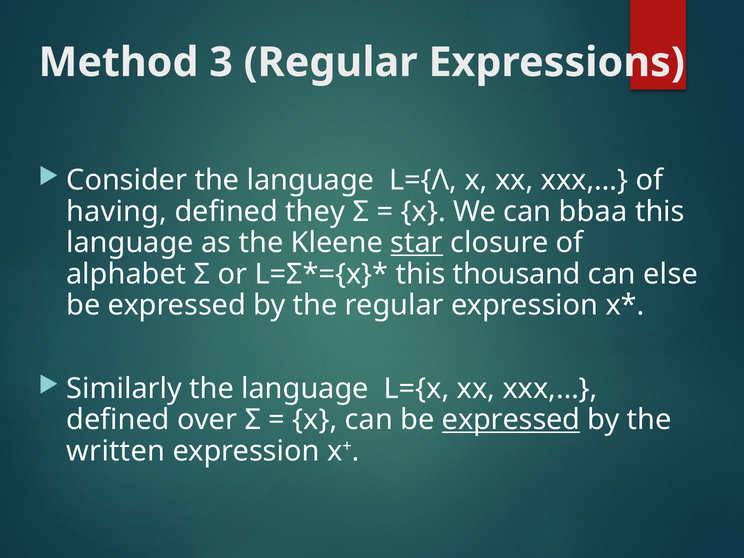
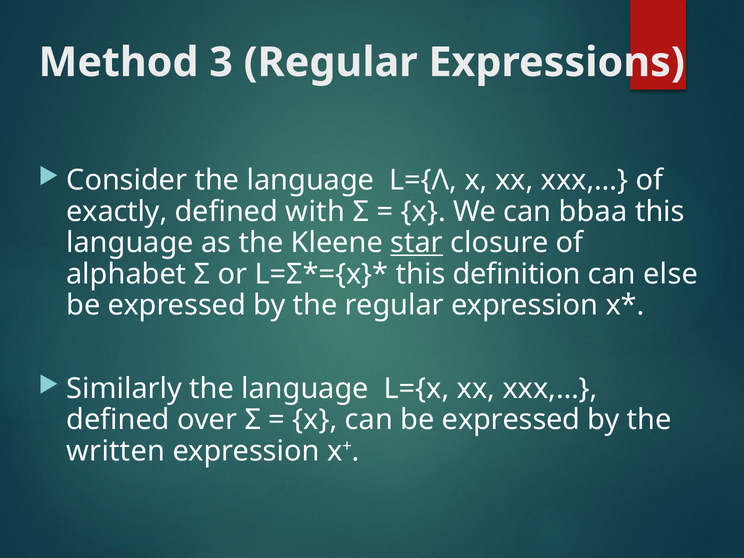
having: having -> exactly (117, 212)
they: they -> with (315, 212)
thousand: thousand -> definition (517, 274)
expressed underline: present -> none (511, 420)
